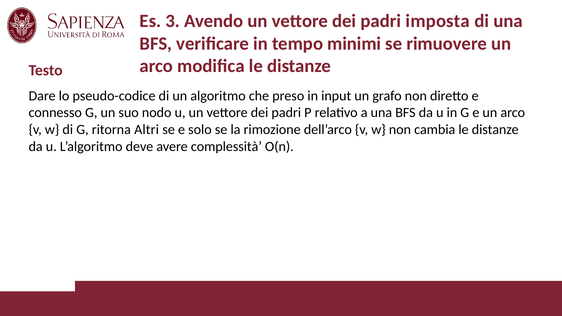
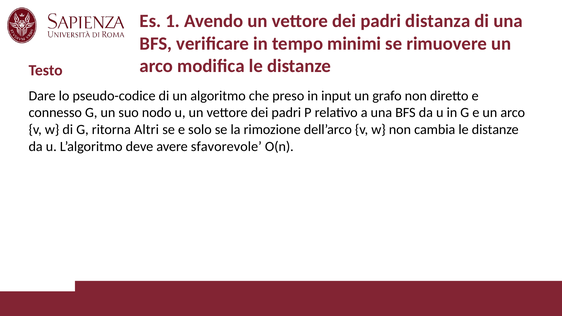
3: 3 -> 1 (173, 21)
imposta: imposta -> distanza (438, 21)
complessità: complessità -> sfavorevole (226, 146)
